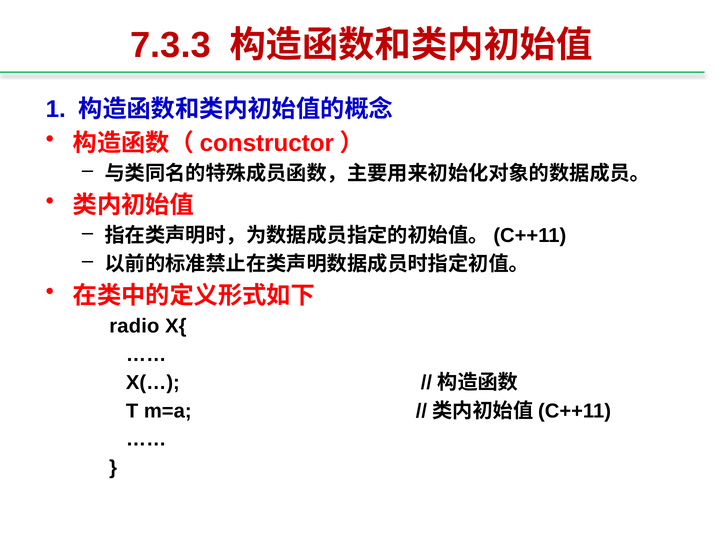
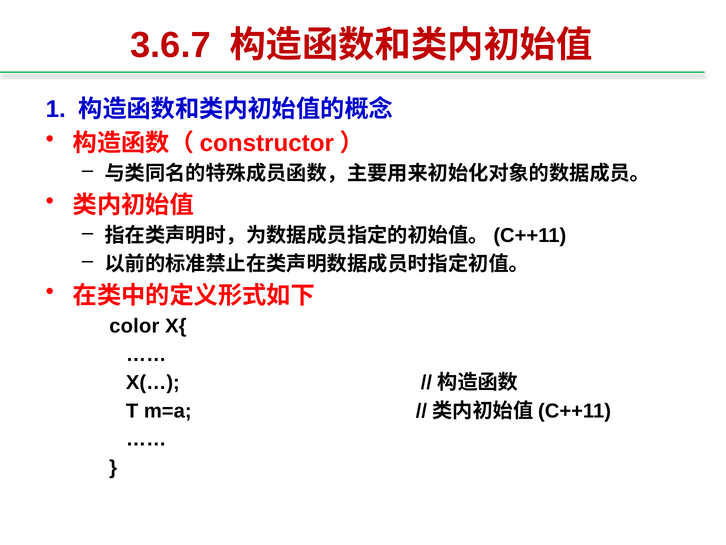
7.3.3: 7.3.3 -> 3.6.7 (170, 45)
radio: radio -> color (134, 326)
